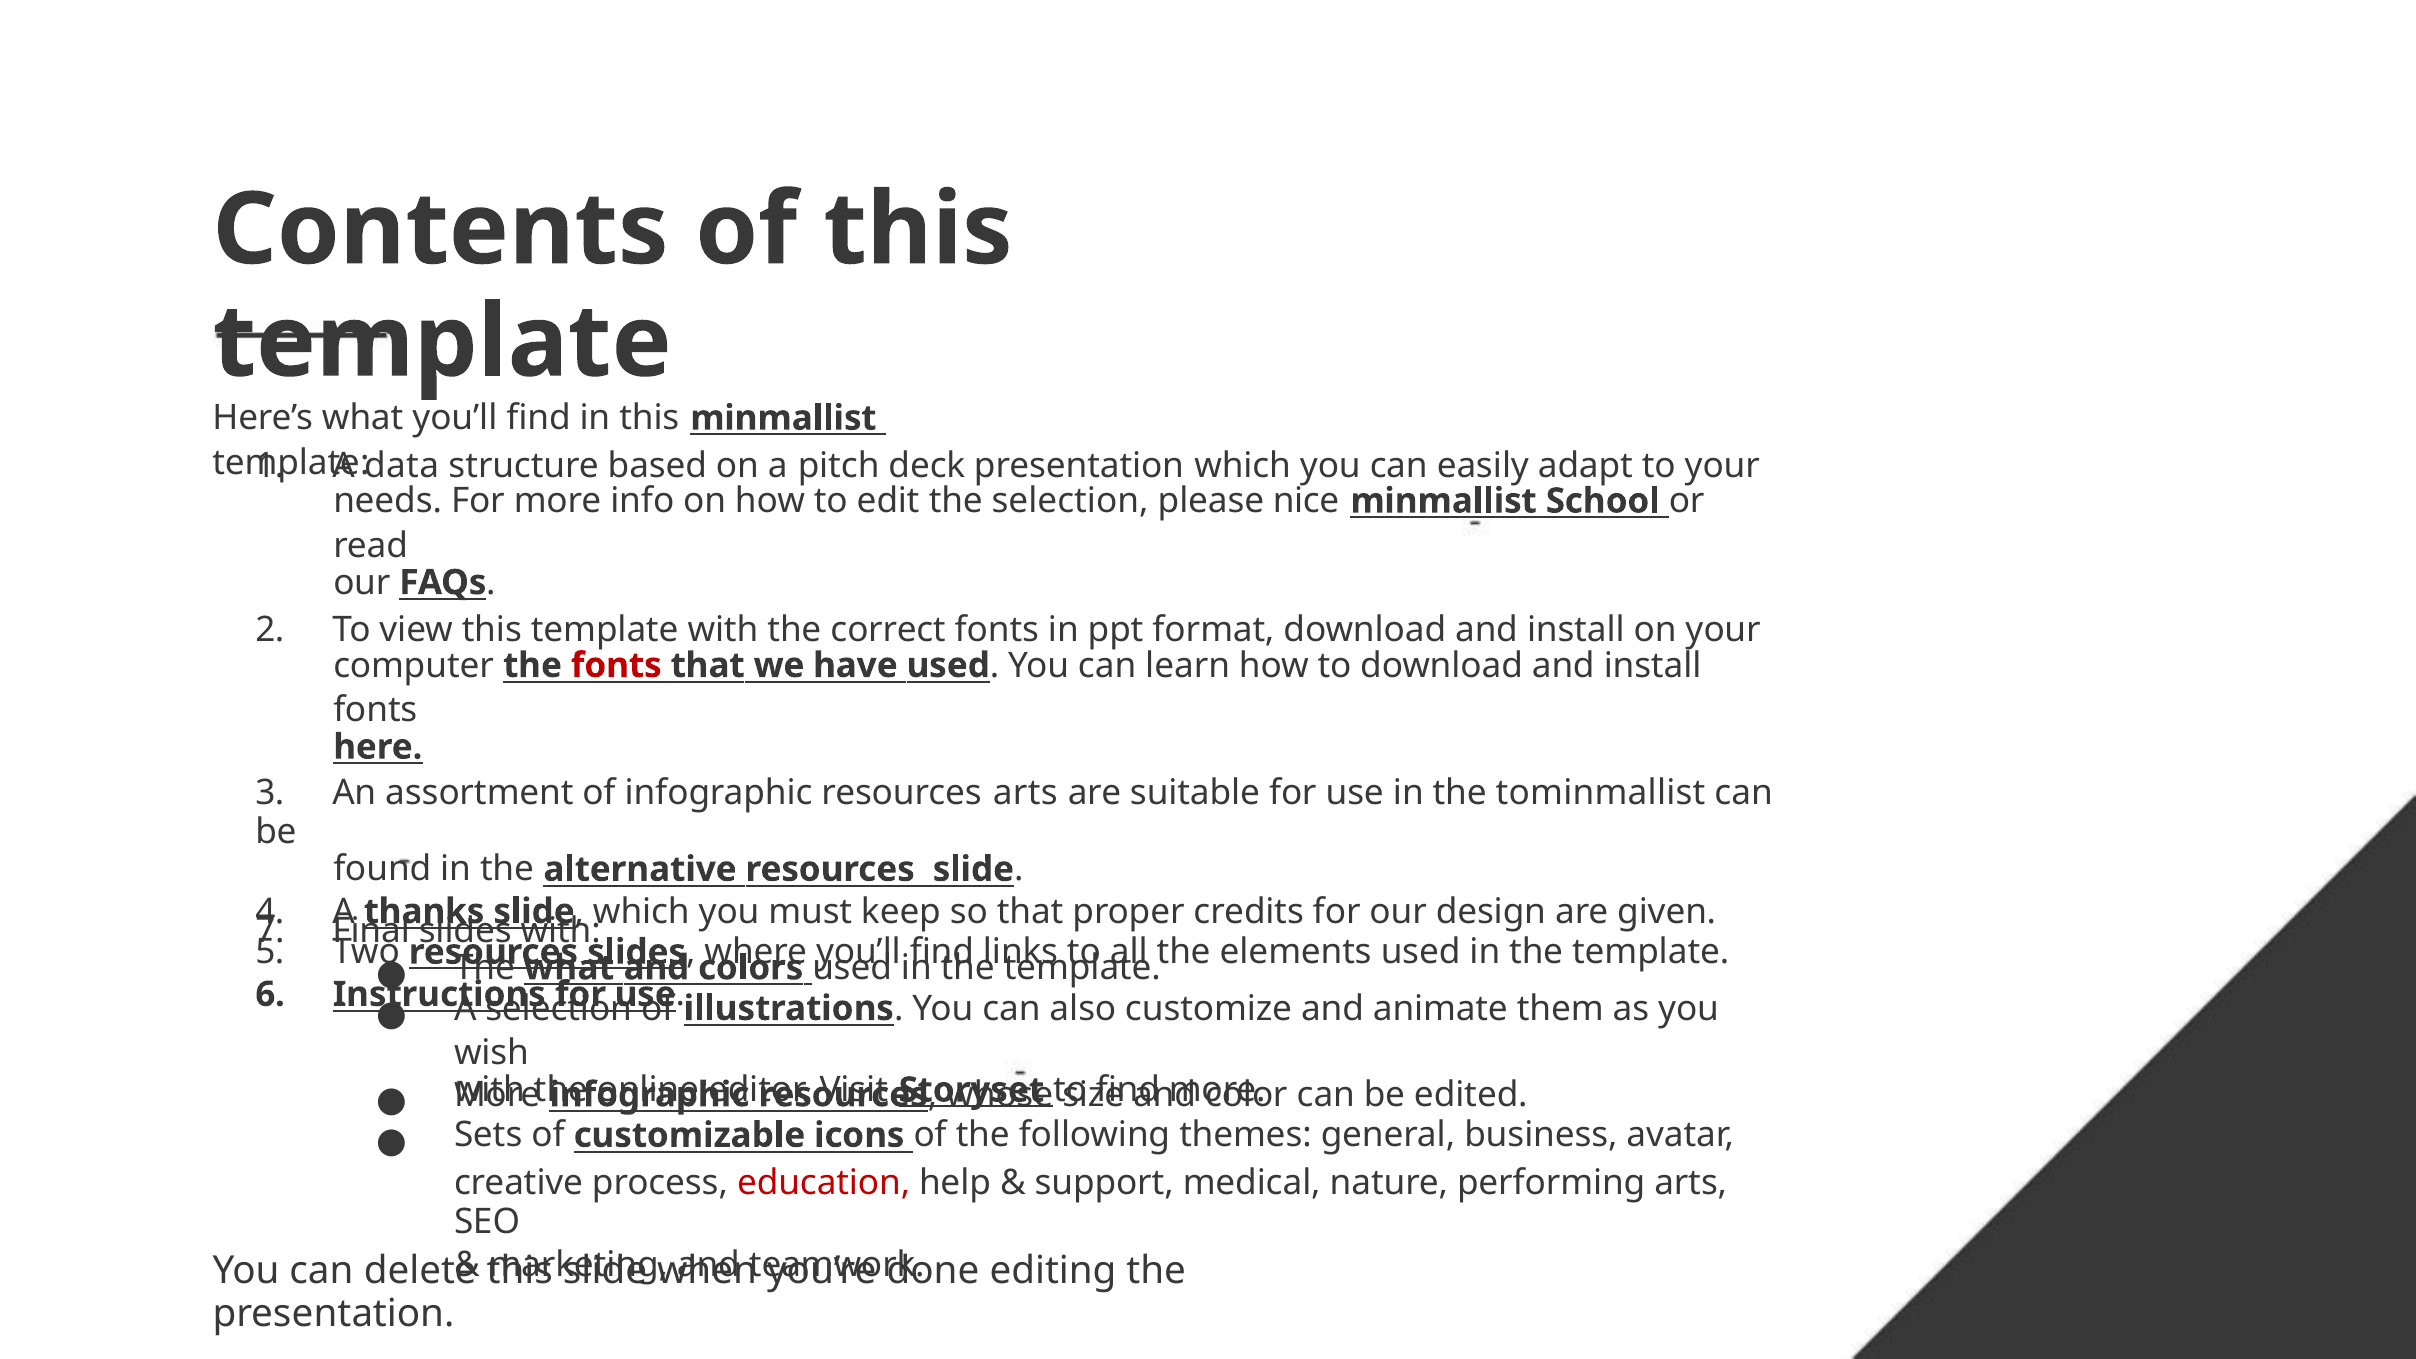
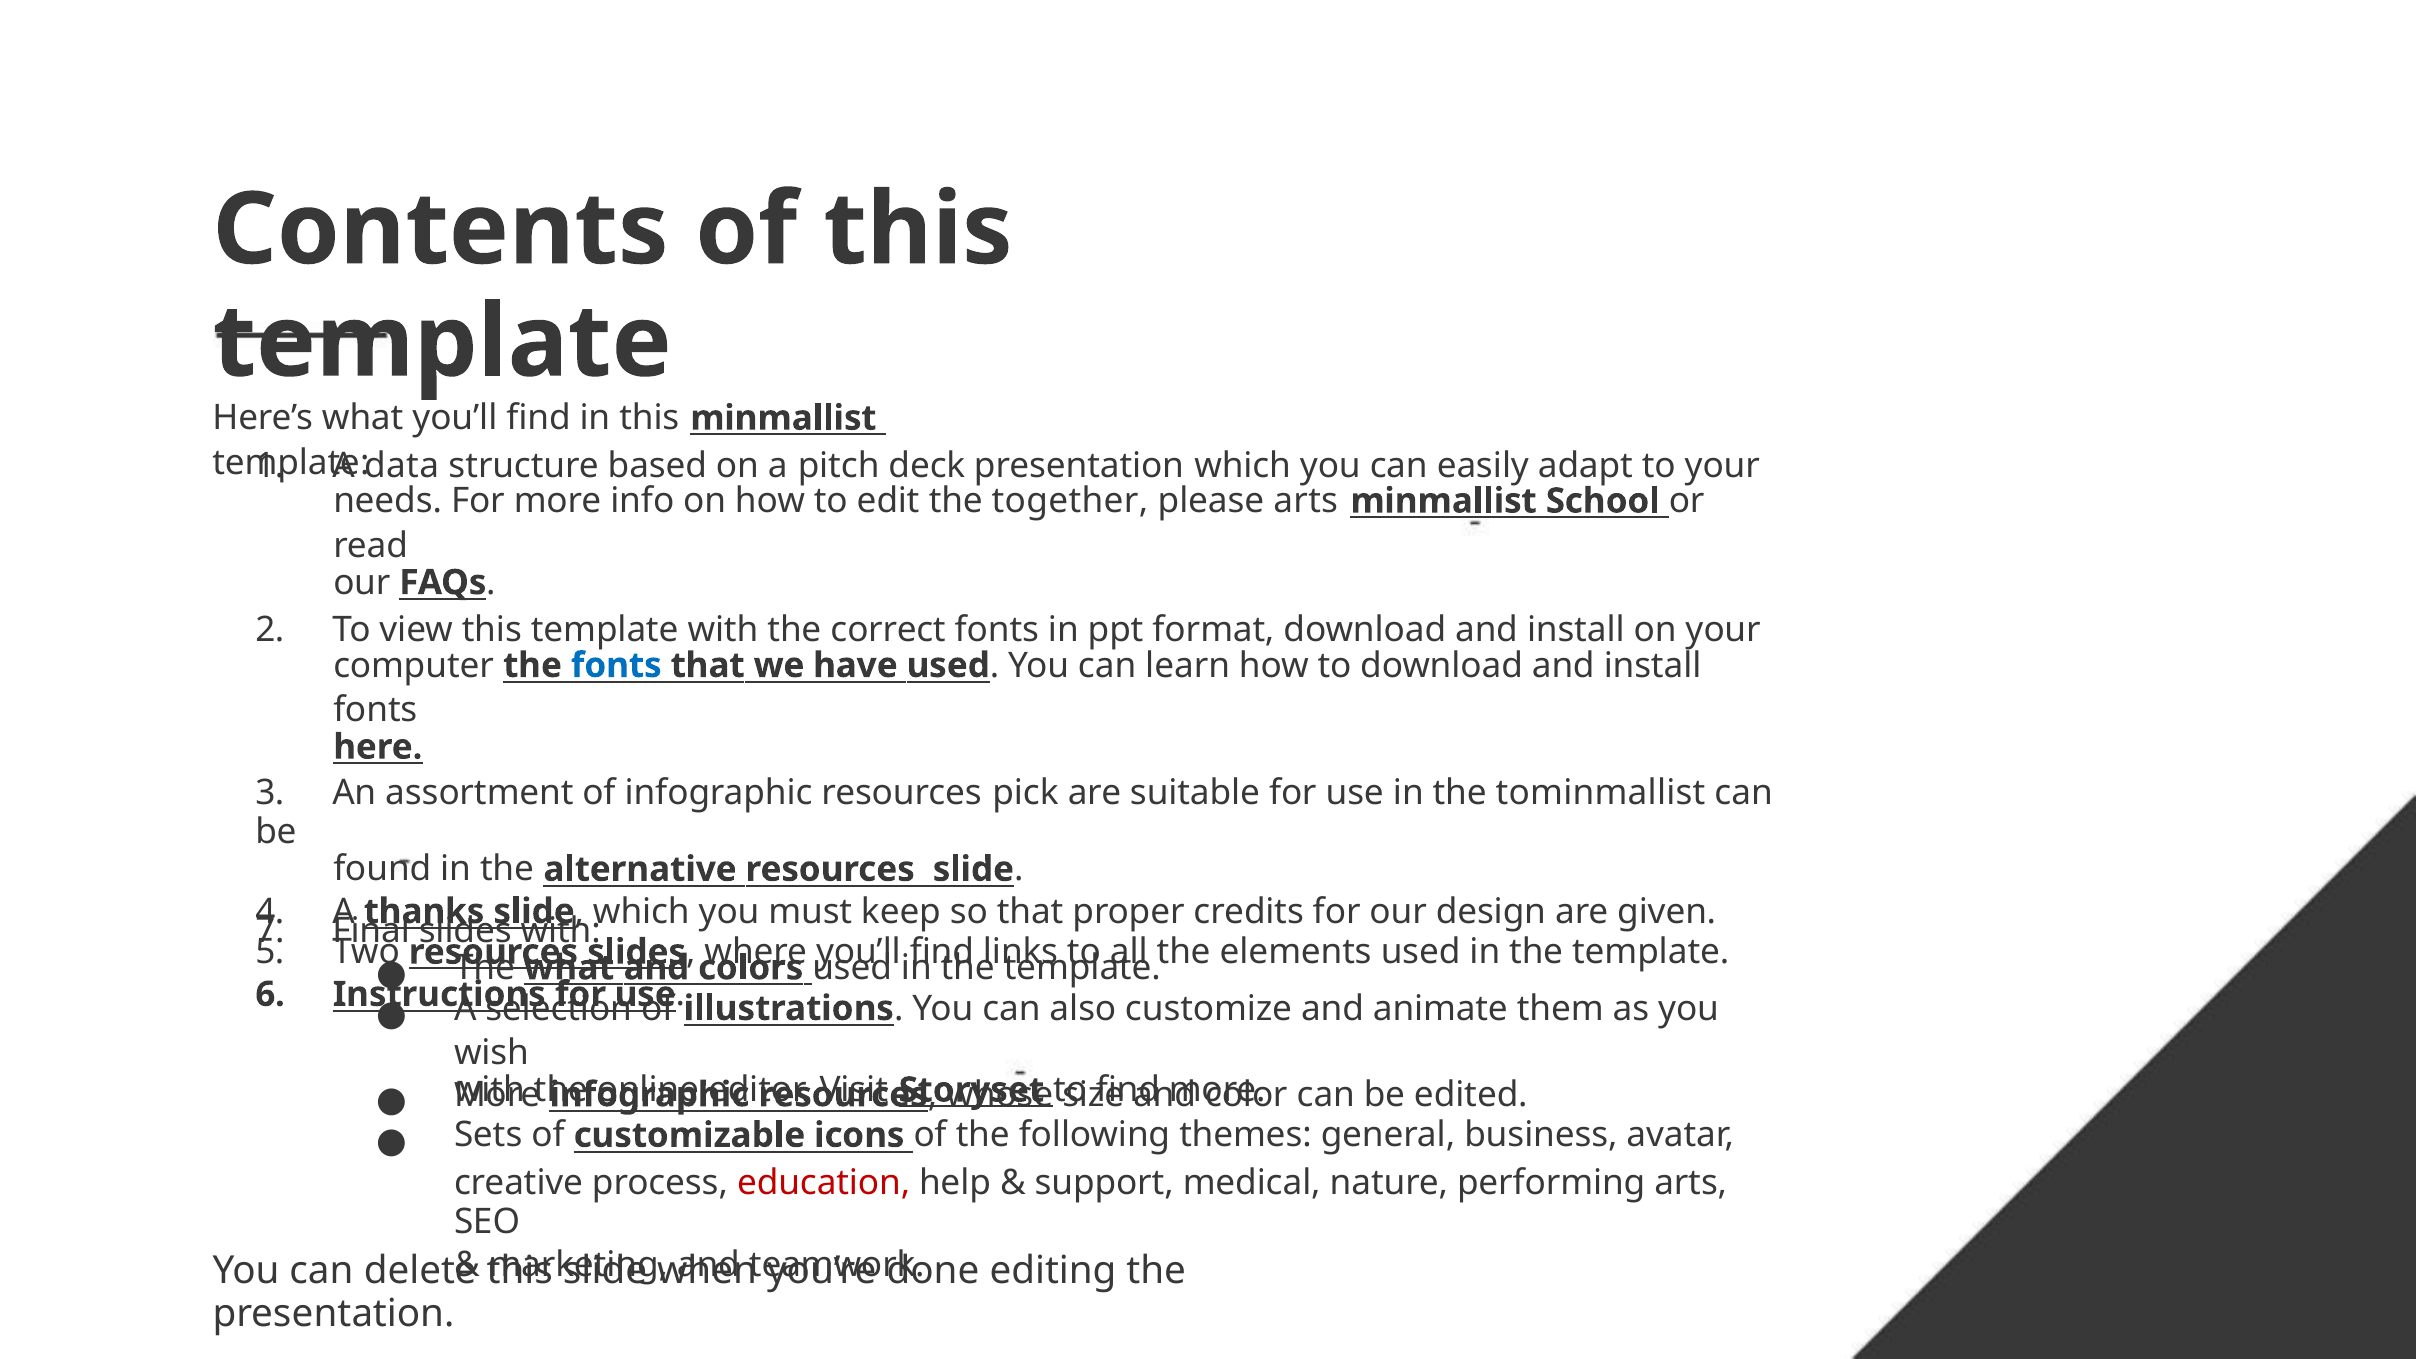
the selection: selection -> together (1070, 501)
please nice: nice -> arts (1306, 501)
fonts colour: red -> blue (616, 665)
resources arts: arts -> pick (1025, 793)
